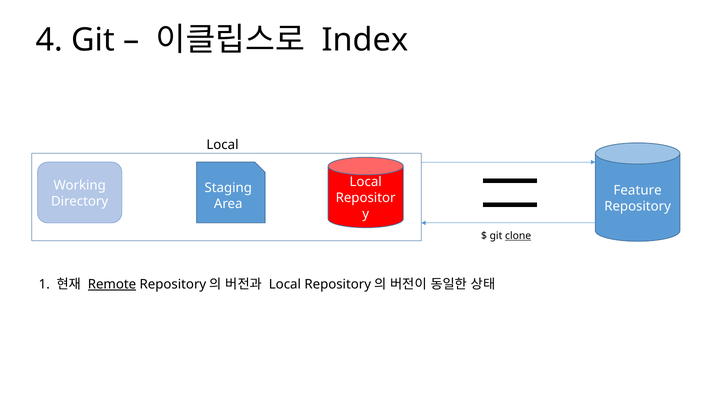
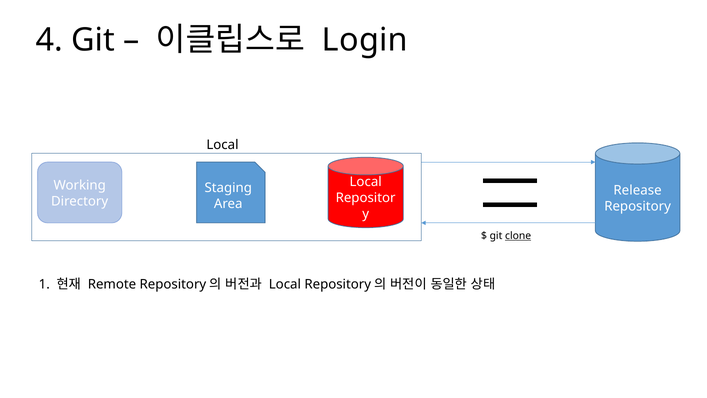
Index: Index -> Login (365, 40)
Feature: Feature -> Release (638, 190)
Remote underline: present -> none (112, 284)
